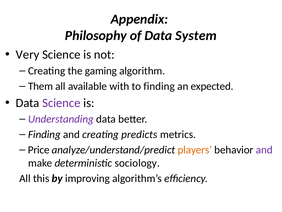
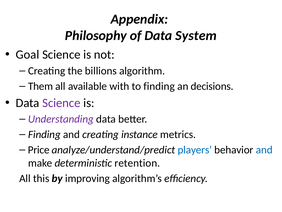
Very: Very -> Goal (28, 54)
gaming: gaming -> billions (101, 71)
expected: expected -> decisions (212, 86)
predicts: predicts -> instance (140, 134)
players colour: orange -> blue (195, 150)
and colour: purple -> blue (264, 150)
sociology: sociology -> retention (137, 163)
